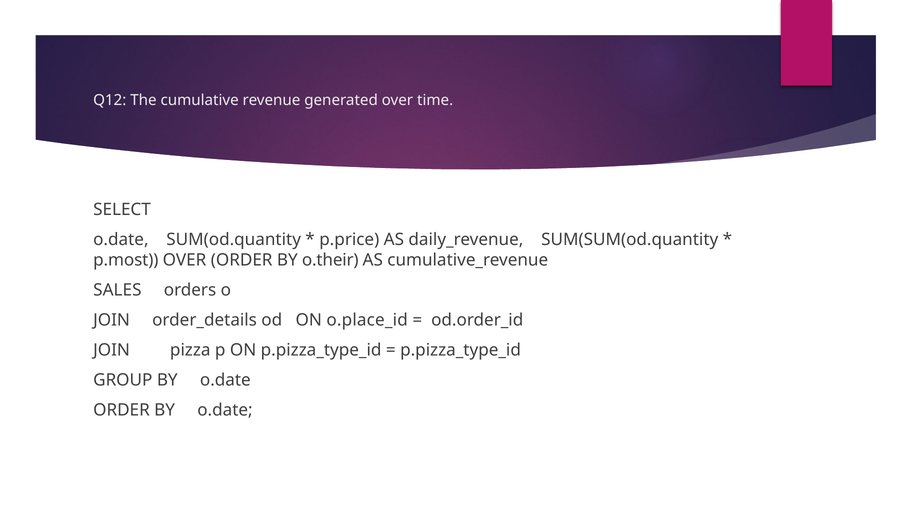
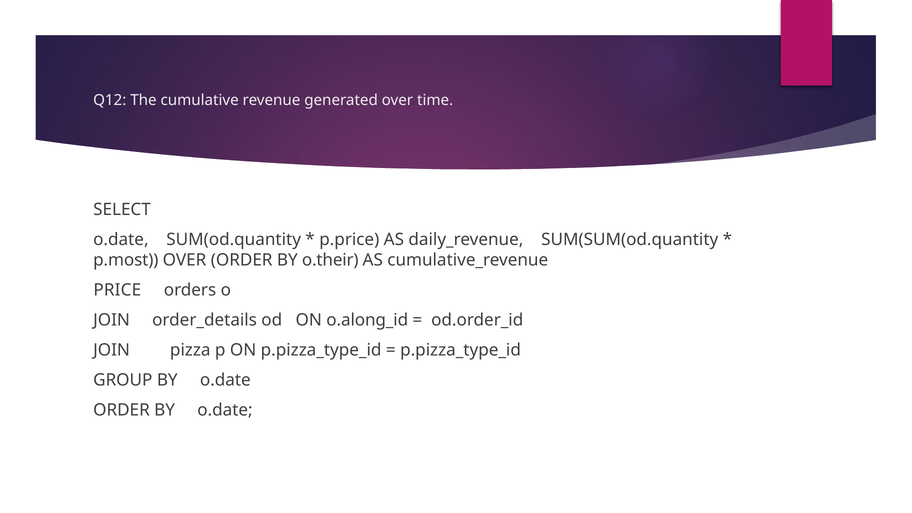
SALES: SALES -> PRICE (117, 290)
o.place_id: o.place_id -> o.along_id (367, 320)
